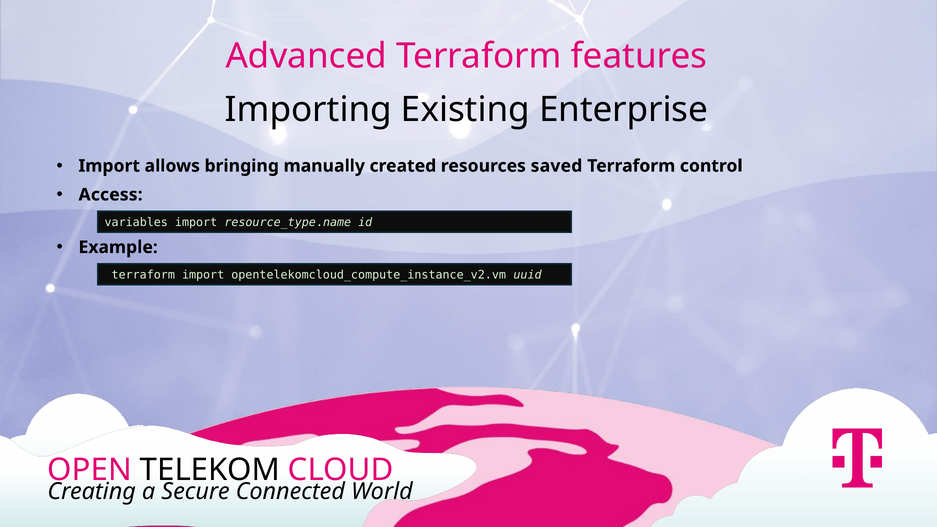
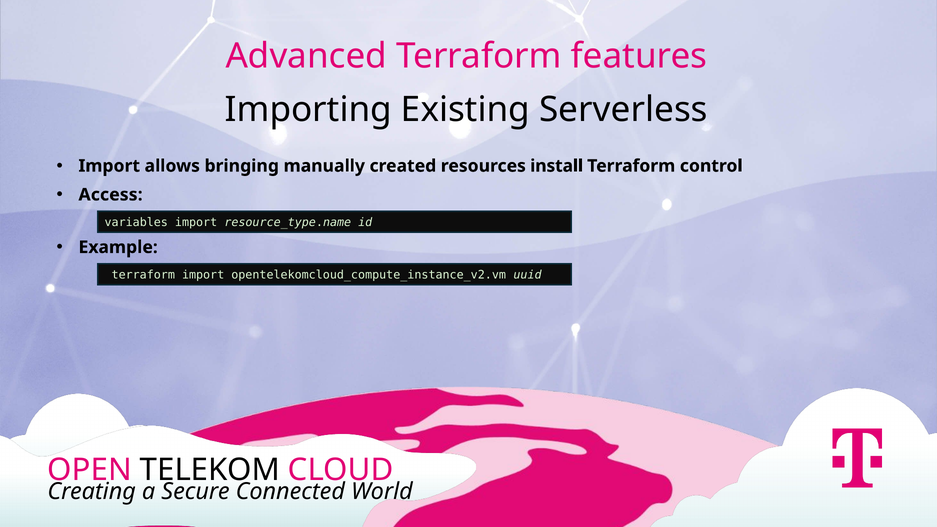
Enterprise: Enterprise -> Serverless (623, 110)
saved: saved -> install (557, 166)
